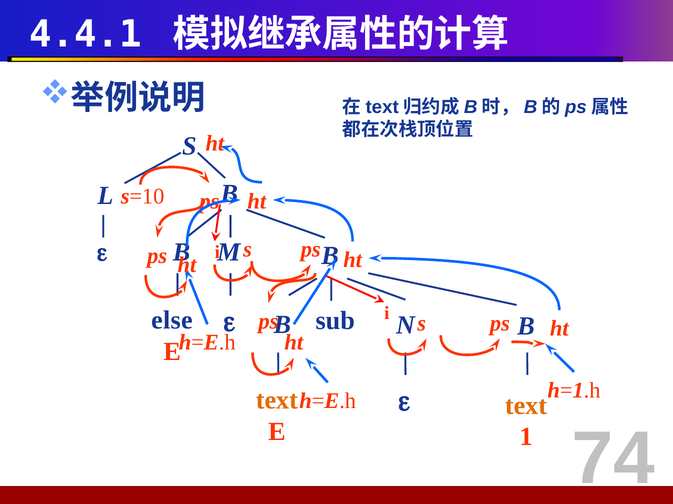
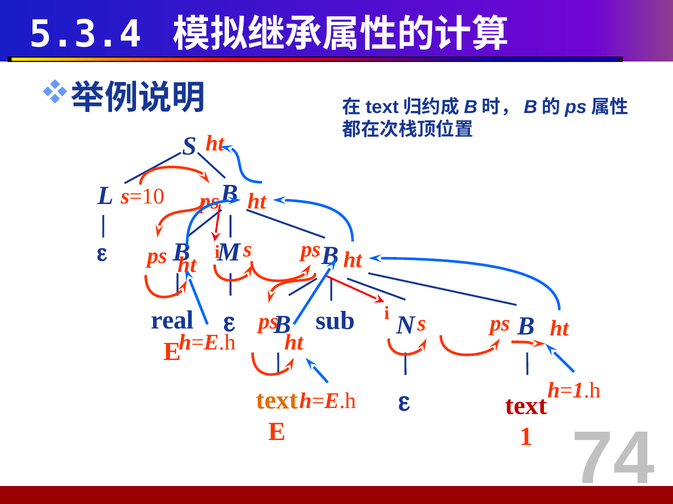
4.4.1: 4.4.1 -> 5.3.4 (85, 35)
else: else -> real (172, 320)
text colour: orange -> red (526, 406)
